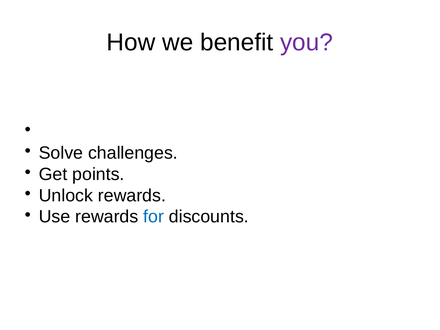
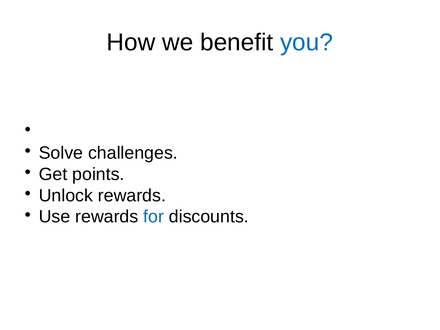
you colour: purple -> blue (306, 42)
